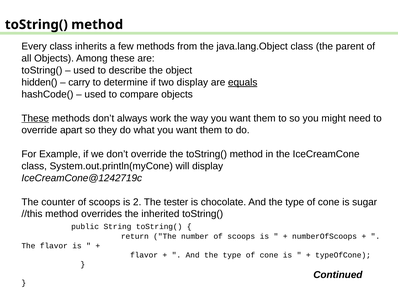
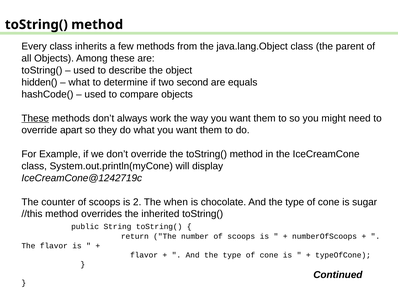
carry: carry -> what (79, 82)
two display: display -> second (192, 82)
equals underline: present -> none (243, 82)
tester: tester -> when (176, 202)
